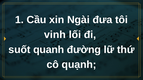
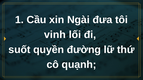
quanh: quanh -> quyền (49, 50)
